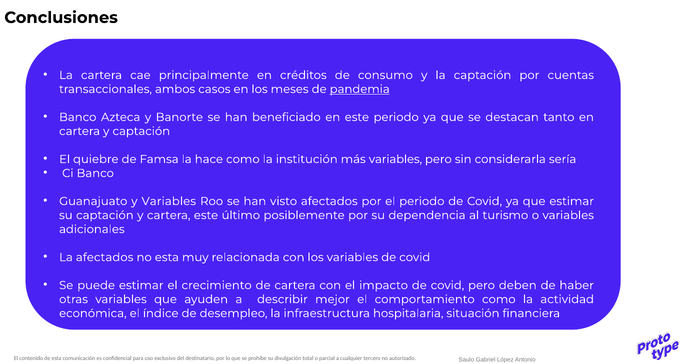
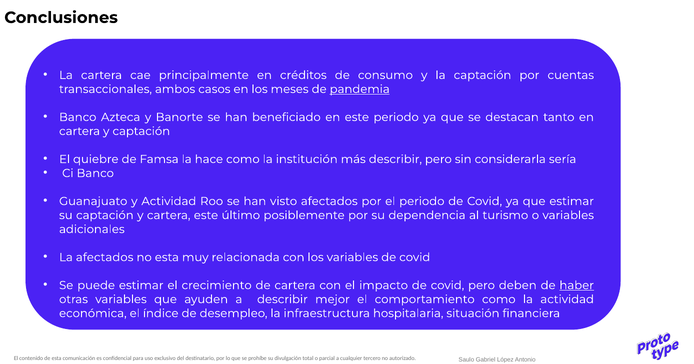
más variables: variables -> describir (395, 159)
y Variables: Variables -> Actividad (169, 201)
haber underline: none -> present (577, 285)
